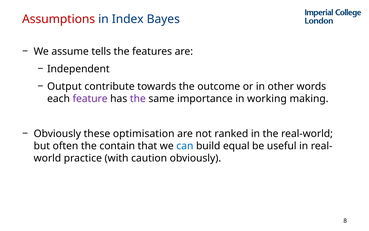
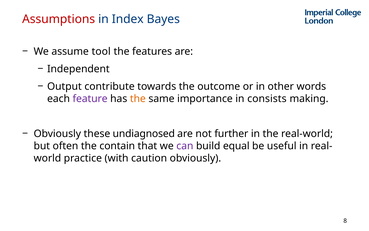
tells: tells -> tool (101, 51)
the colour: purple -> orange (138, 99)
working: working -> consists (267, 99)
optimisation: optimisation -> undiagnosed (144, 133)
ranked: ranked -> further (231, 133)
can colour: blue -> purple (185, 146)
